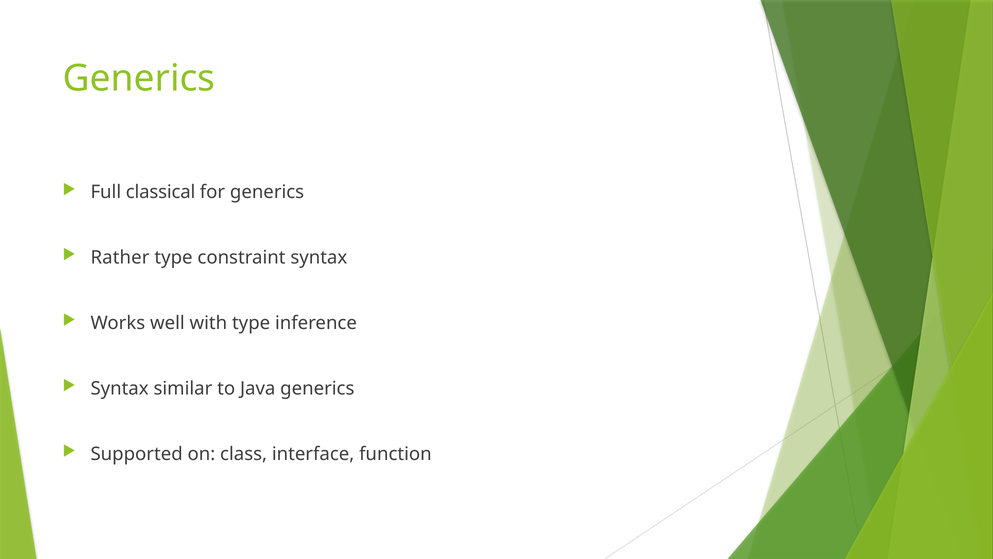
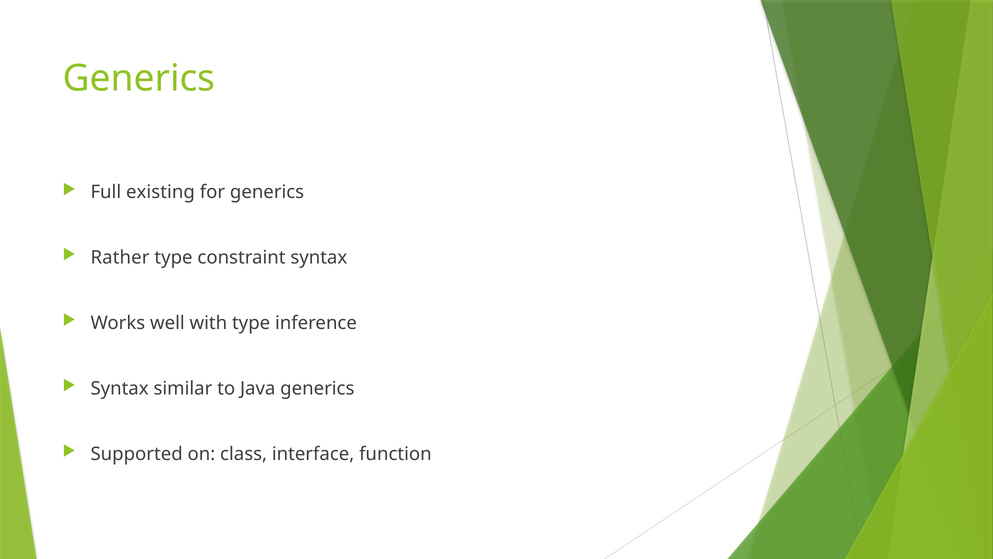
classical: classical -> existing (160, 192)
